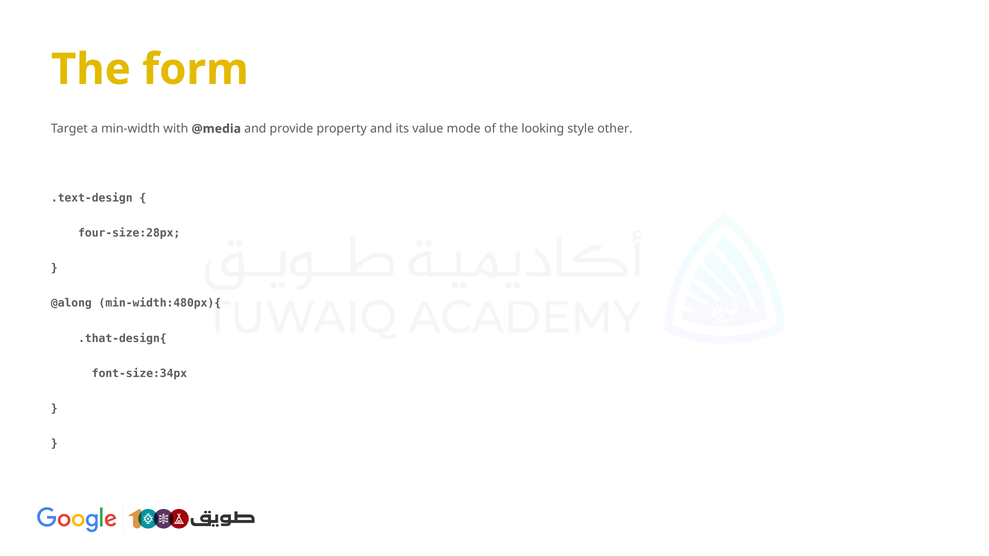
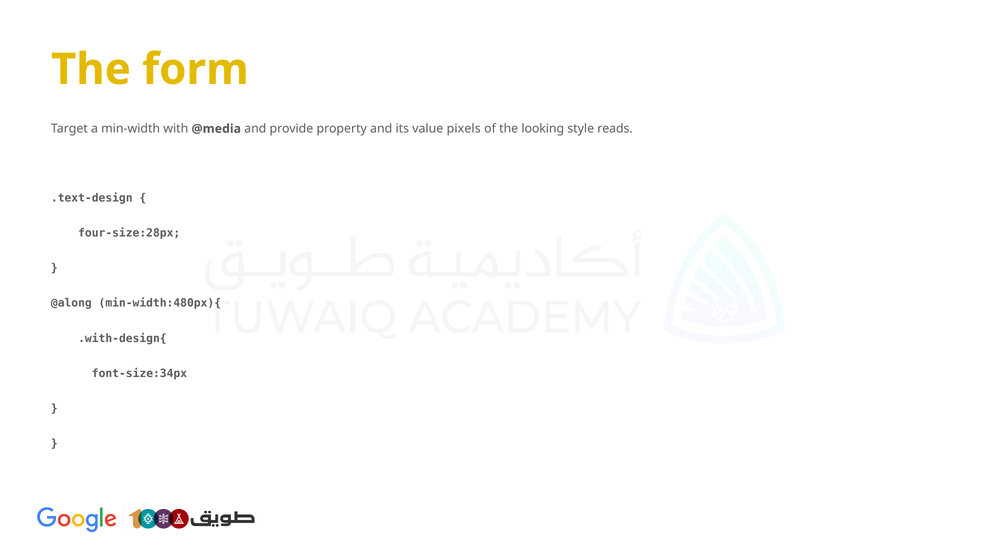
mode: mode -> pixels (464, 129)
other: other -> reads (615, 129)
.that-design{: .that-design{ -> .with-design{ (122, 338)
